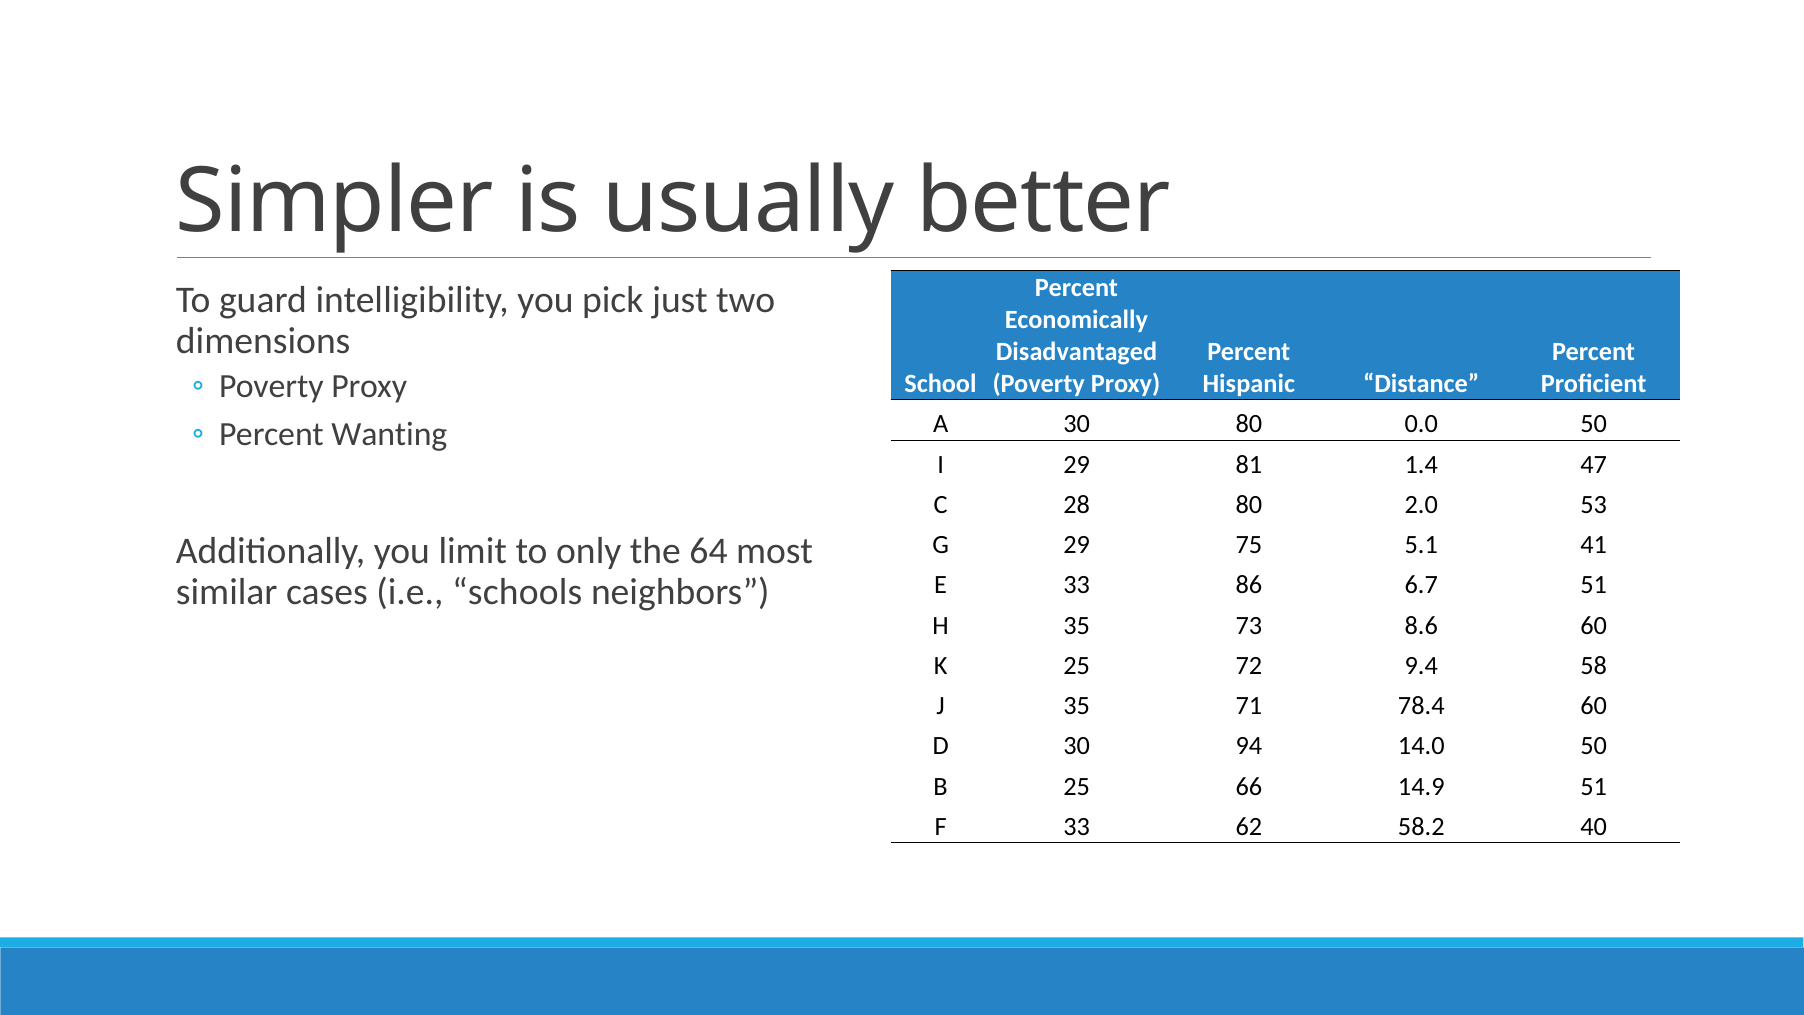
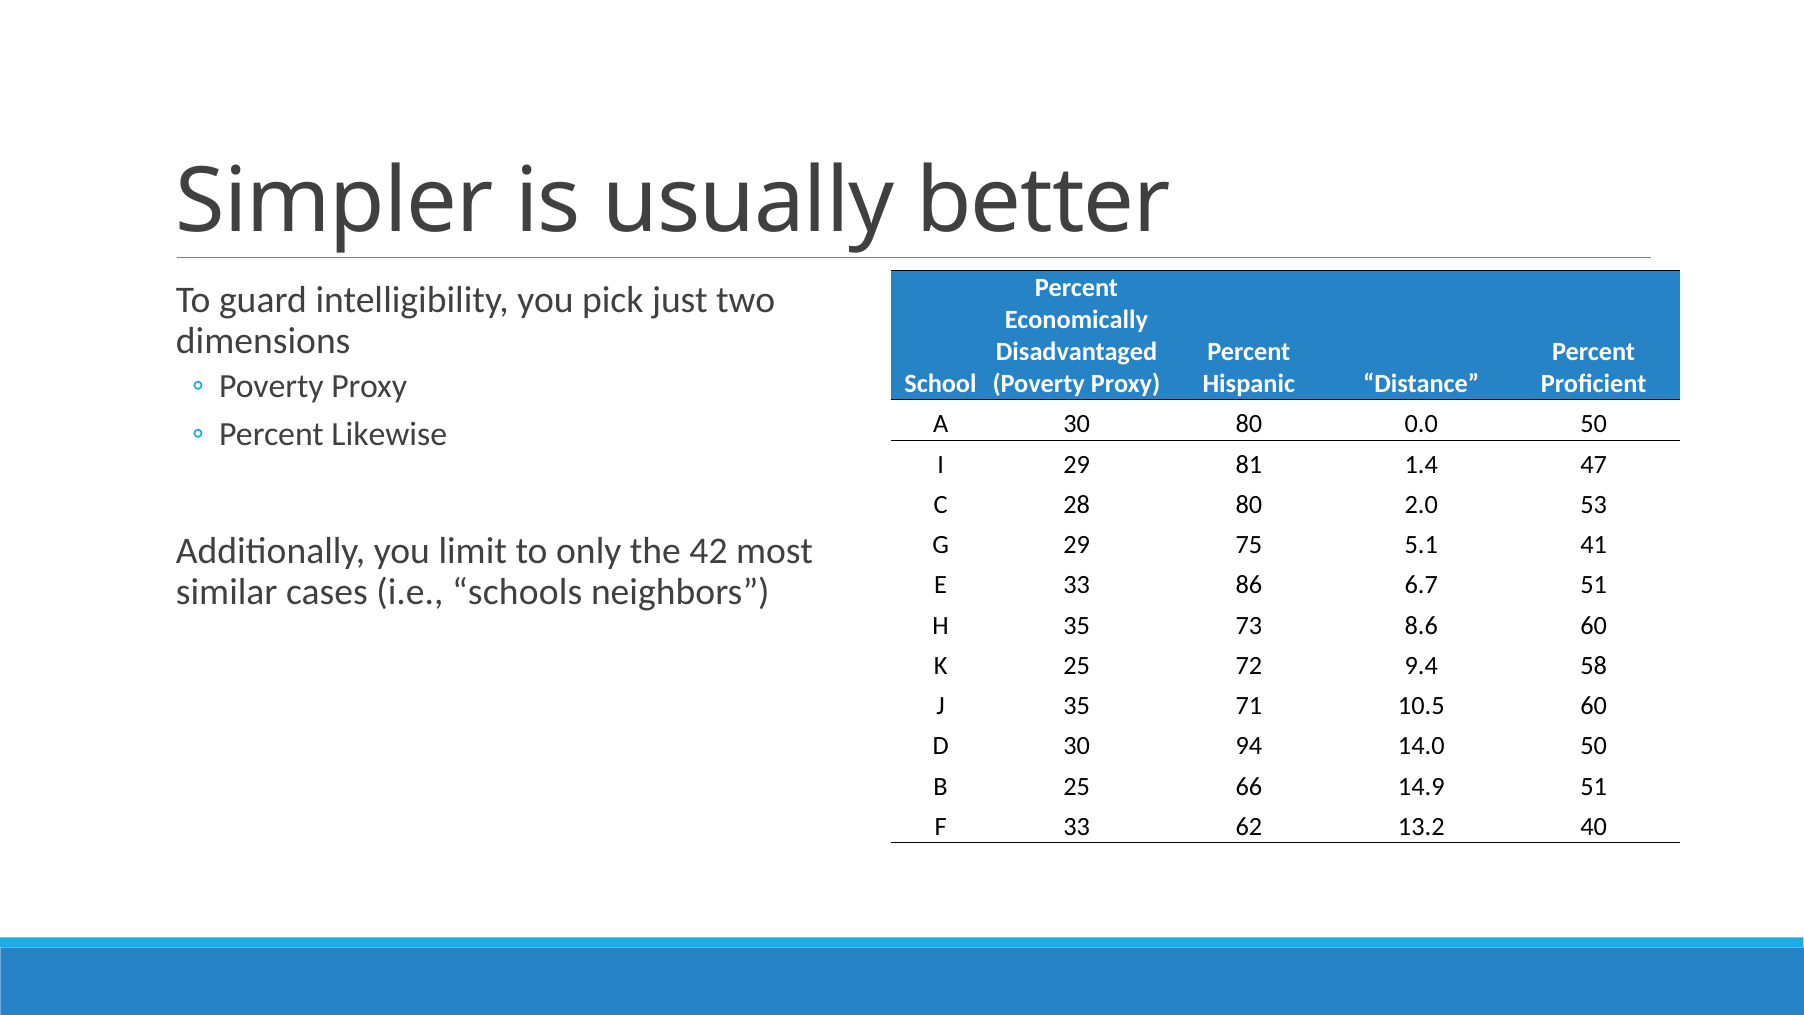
Wanting: Wanting -> Likewise (389, 435)
64: 64 -> 42 (709, 551)
78.4: 78.4 -> 10.5 (1421, 706)
58.2: 58.2 -> 13.2 (1421, 826)
